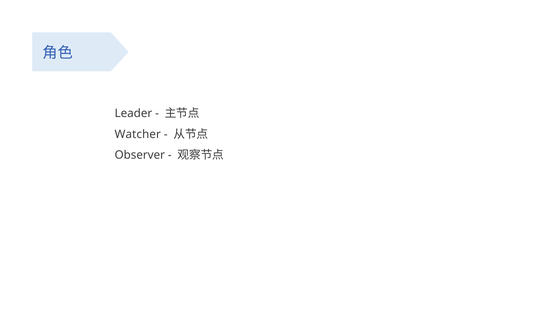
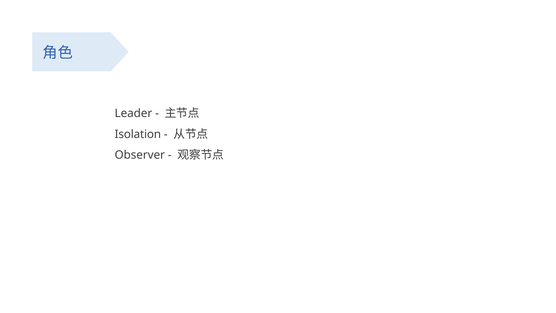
Watcher: Watcher -> Isolation (138, 134)
